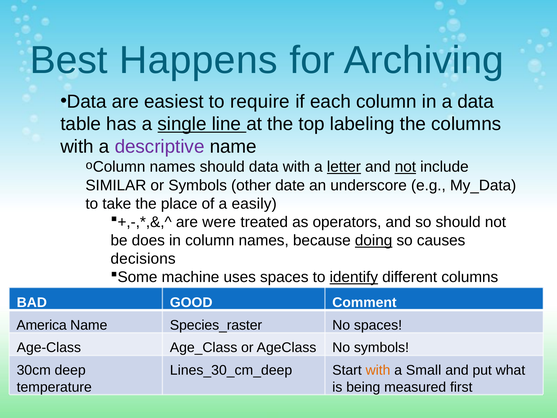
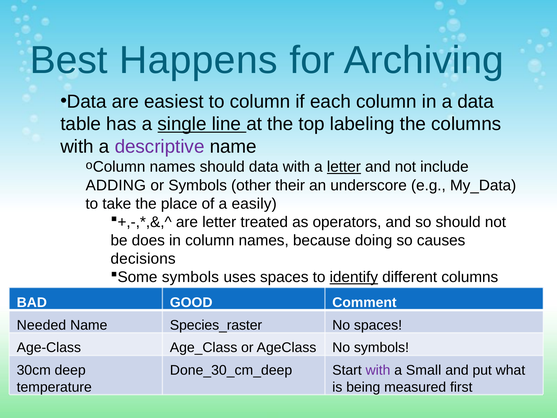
to require: require -> column (260, 101)
not underline: present -> none (405, 167)
SIMILAR: SIMILAR -> ADDING (116, 185)
date: date -> their (290, 185)
are were: were -> letter (219, 222)
doing underline: present -> none (374, 240)
machine: machine -> symbols (190, 277)
America: America -> Needed (41, 325)
Lines_30_cm_deep: Lines_30_cm_deep -> Done_30_cm_deep (231, 370)
with colour: orange -> purple (378, 370)
